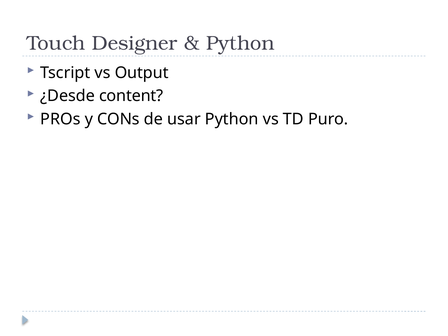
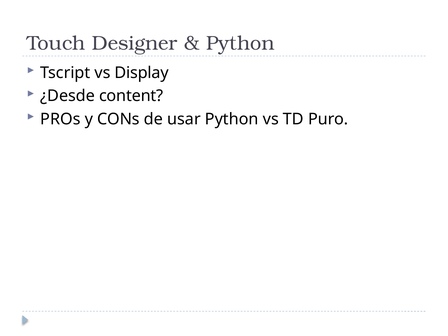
Output: Output -> Display (142, 73)
